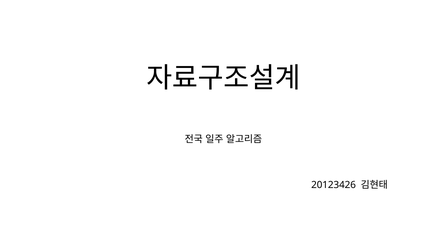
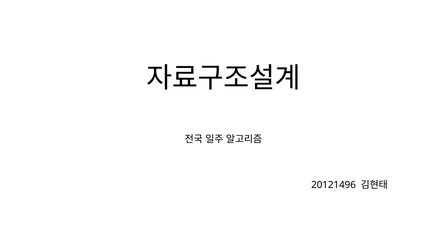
20123426: 20123426 -> 20121496 (334, 185)
